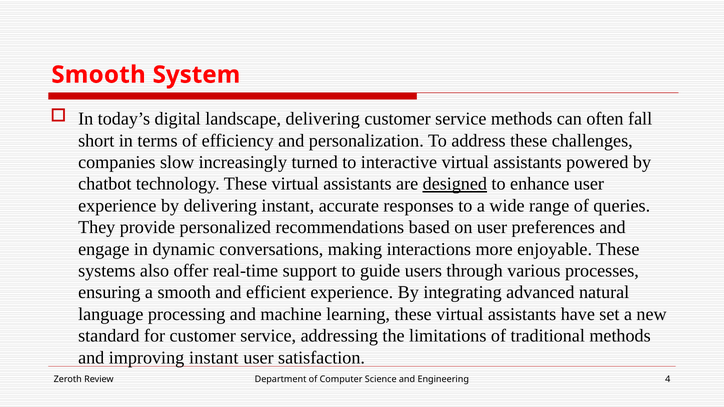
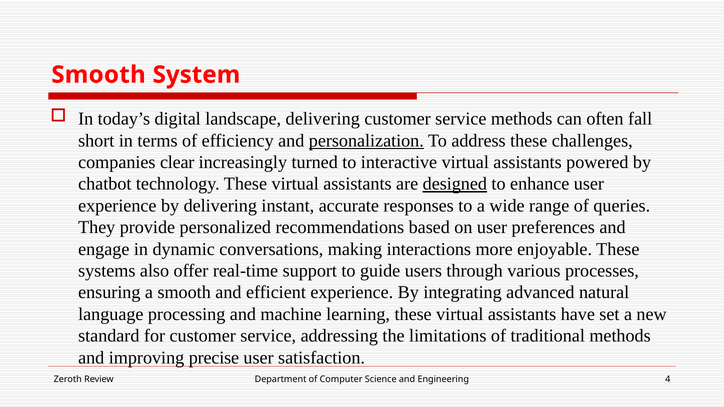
personalization underline: none -> present (366, 141)
slow: slow -> clear (177, 162)
improving instant: instant -> precise (214, 358)
